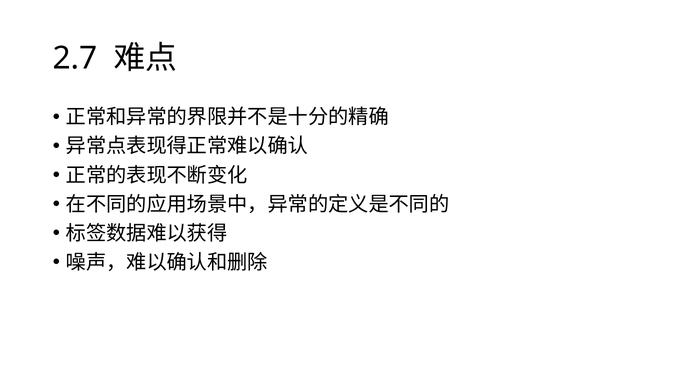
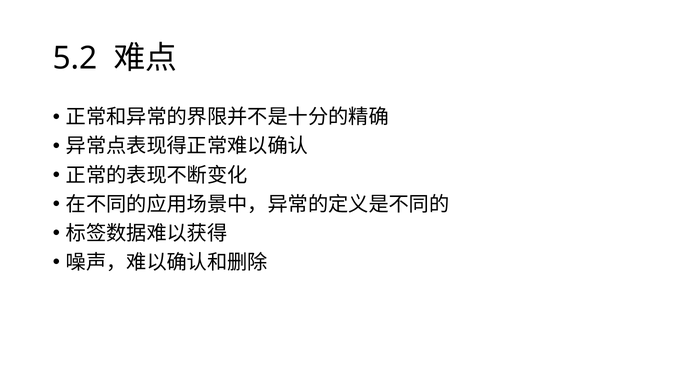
2.7: 2.7 -> 5.2 (75, 58)
